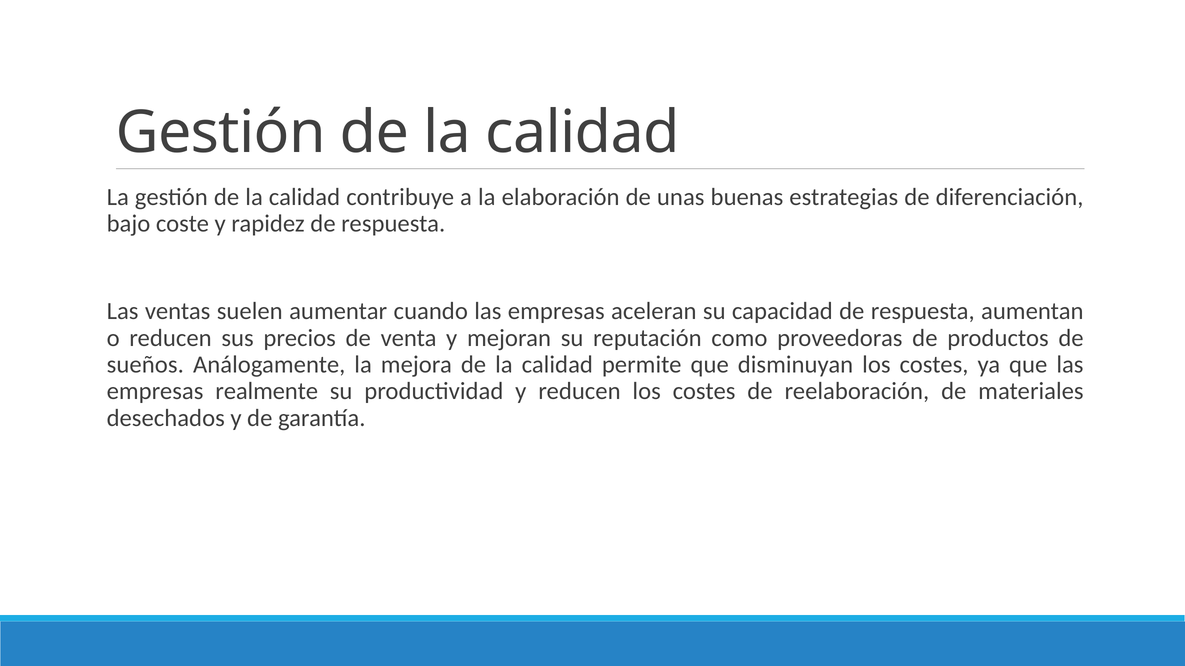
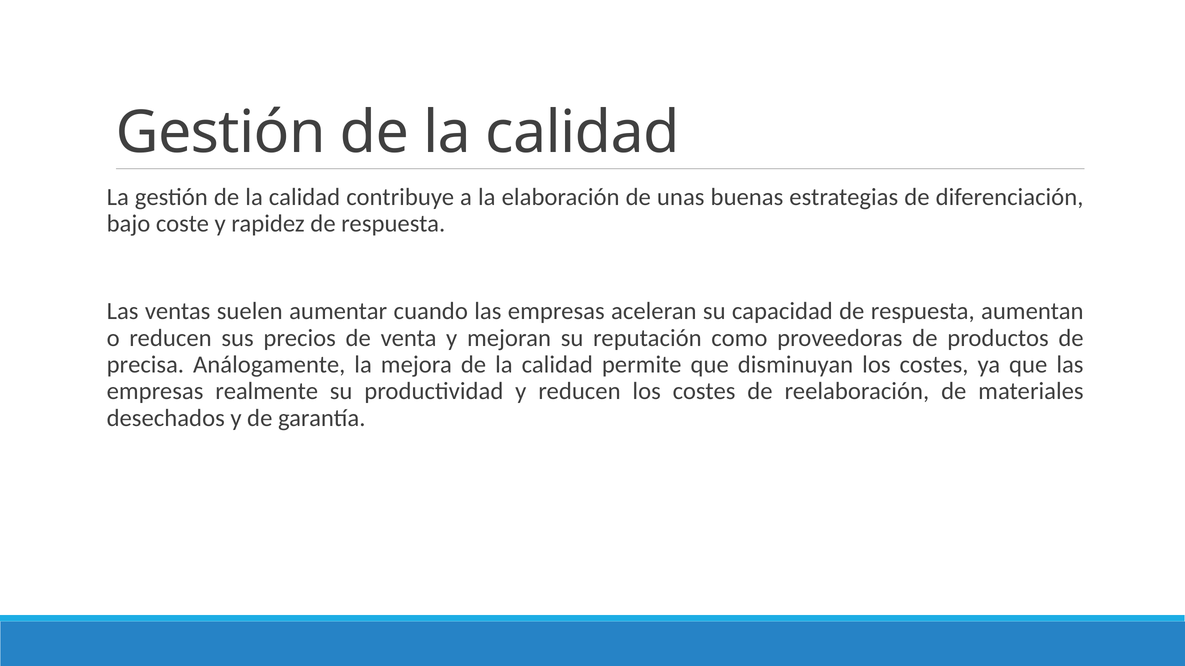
sueños: sueños -> precisa (145, 365)
